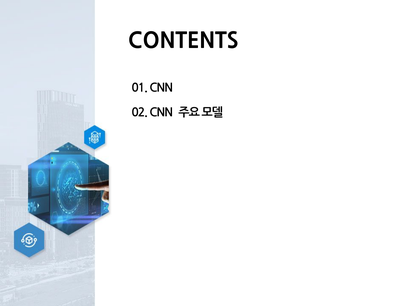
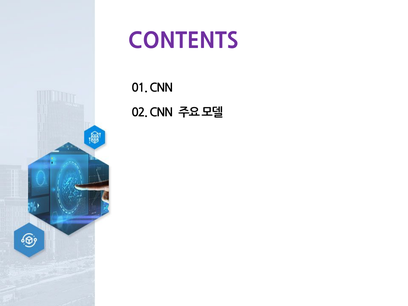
CONTENTS colour: black -> purple (183, 41)
